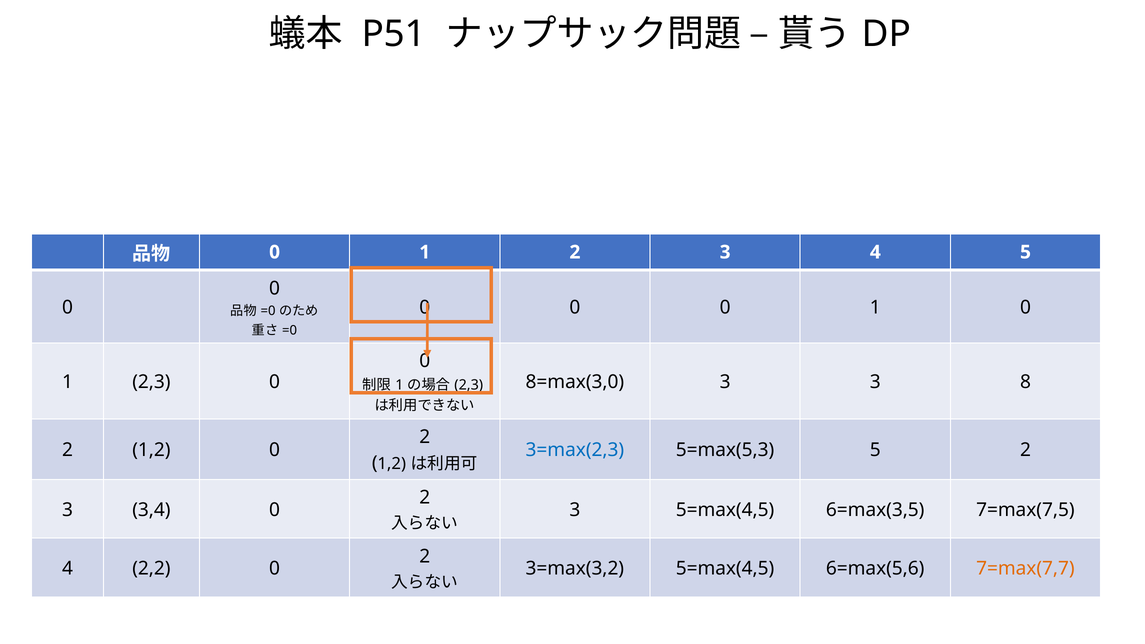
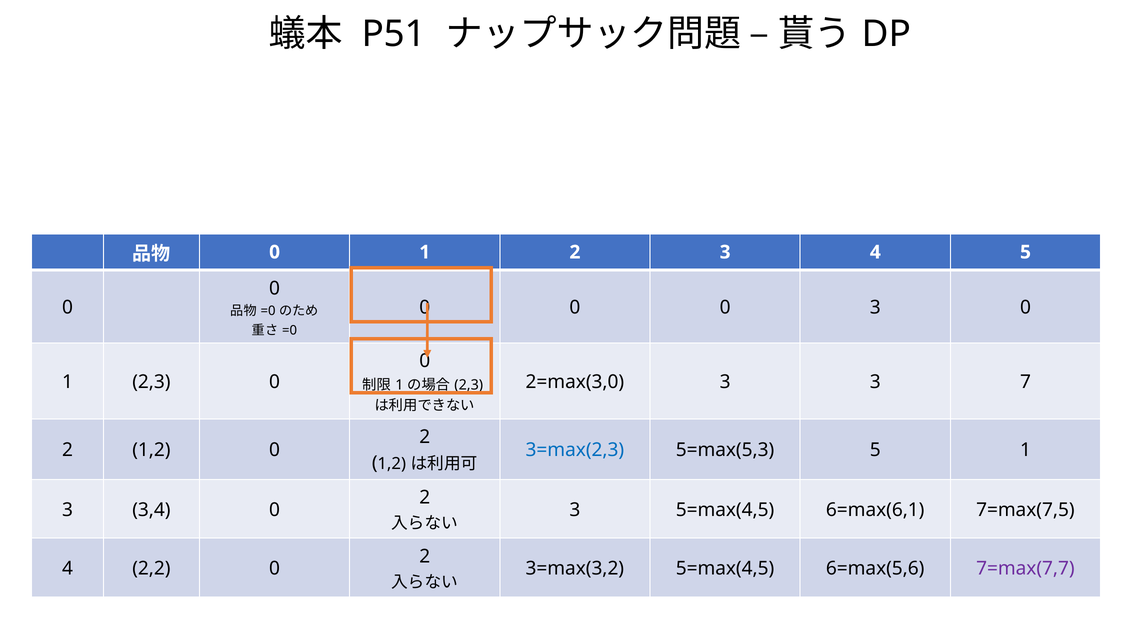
0 0 1: 1 -> 3 (875, 307)
8=max(3,0: 8=max(3,0 -> 2=max(3,0 (575, 382)
8: 8 -> 7 (1025, 382)
5 2: 2 -> 1 (1025, 450)
6=max(3,5: 6=max(3,5 -> 6=max(6,1 (875, 510)
7=max(7,7 colour: orange -> purple (1025, 569)
